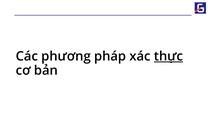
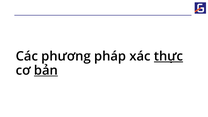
bản underline: none -> present (46, 70)
